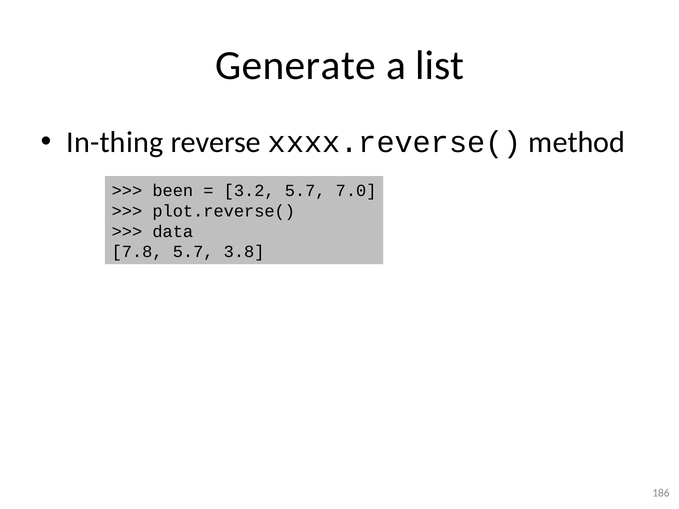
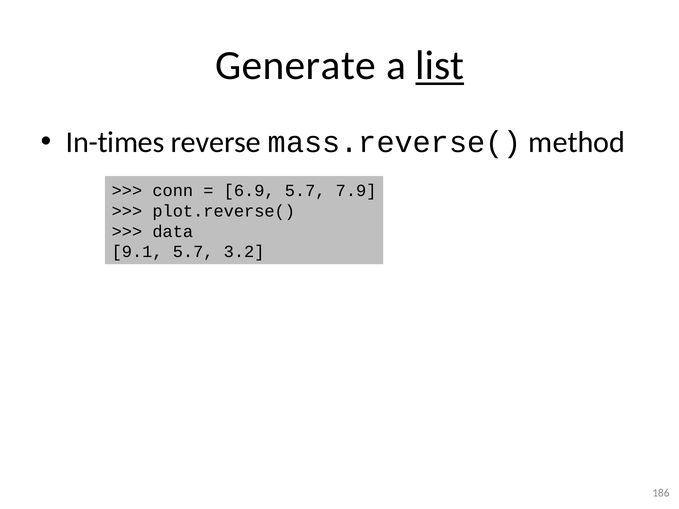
list underline: none -> present (440, 66)
In-thing: In-thing -> In-times (115, 142)
xxxx.reverse(: xxxx.reverse( -> mass.reverse( (395, 142)
been: been -> conn (173, 191)
3.2: 3.2 -> 6.9 (249, 191)
7.0: 7.0 -> 7.9 (356, 191)
7.8: 7.8 -> 9.1 (137, 252)
3.8: 3.8 -> 3.2 (244, 252)
